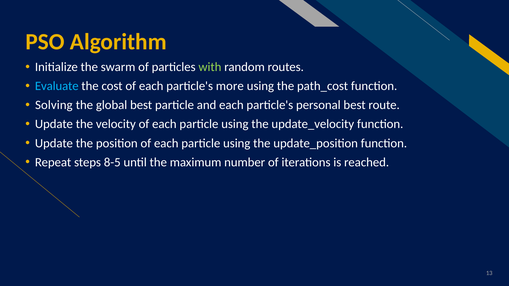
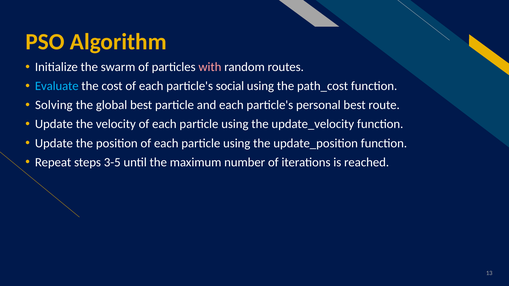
with colour: light green -> pink (210, 67)
more: more -> social (230, 86)
8-5: 8-5 -> 3-5 (112, 162)
